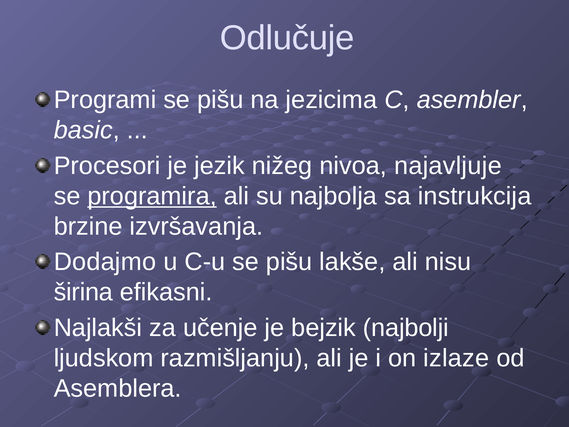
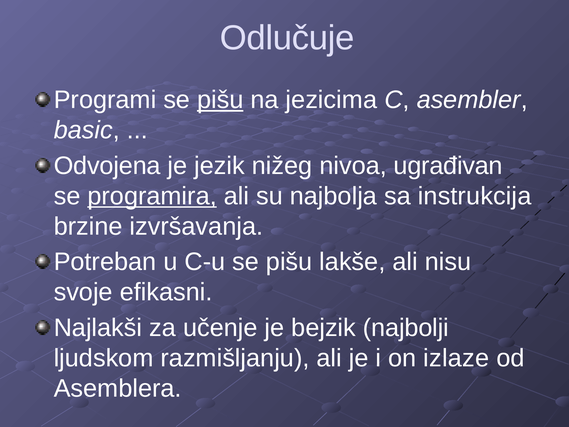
pišu underline: none -> present (220, 100)
Procesori: Procesori -> Odvojena (107, 166)
najavljuje: najavljuje -> ugrađivan (448, 166)
Dodajmo: Dodajmo -> Potreban (105, 262)
širina: širina -> svoje (83, 292)
